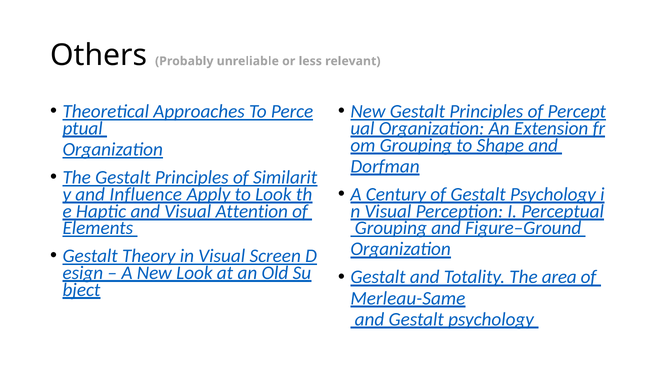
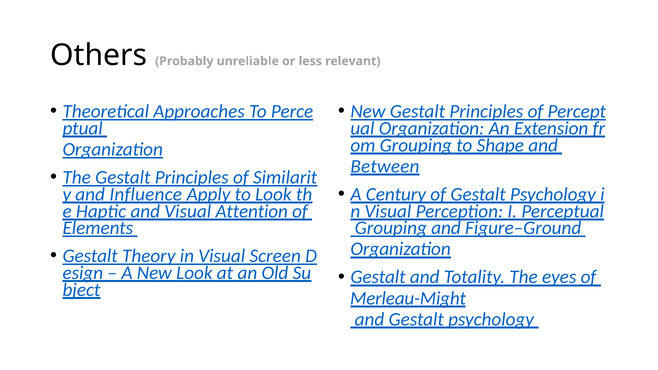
Dorfman: Dorfman -> Between (385, 166)
area: area -> eyes (559, 277)
Merleau-Same: Merleau-Same -> Merleau-Might (408, 298)
